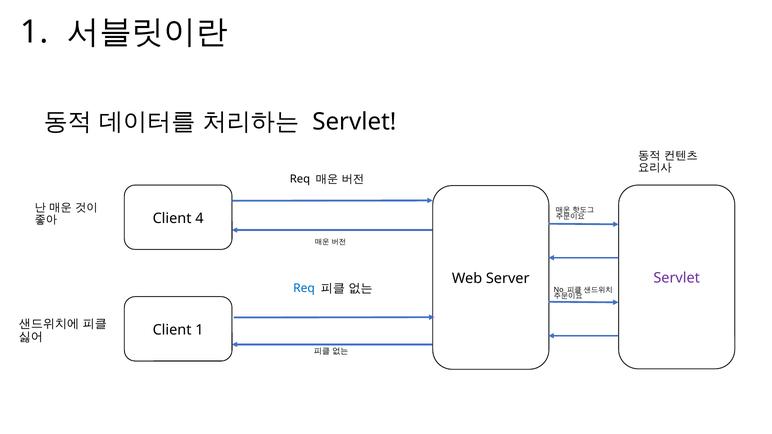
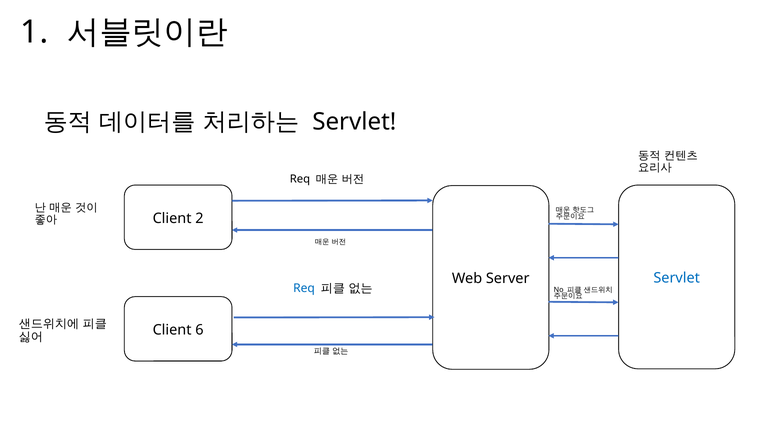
4: 4 -> 2 (199, 218)
Servlet colour: purple -> blue (677, 278)
Client 1: 1 -> 6 (199, 330)
